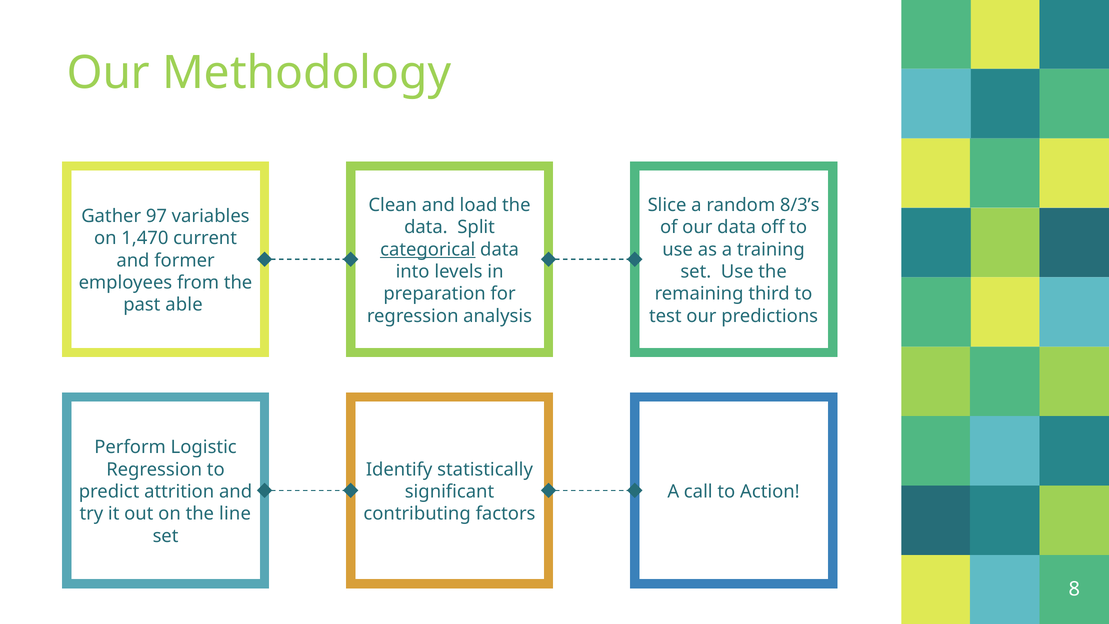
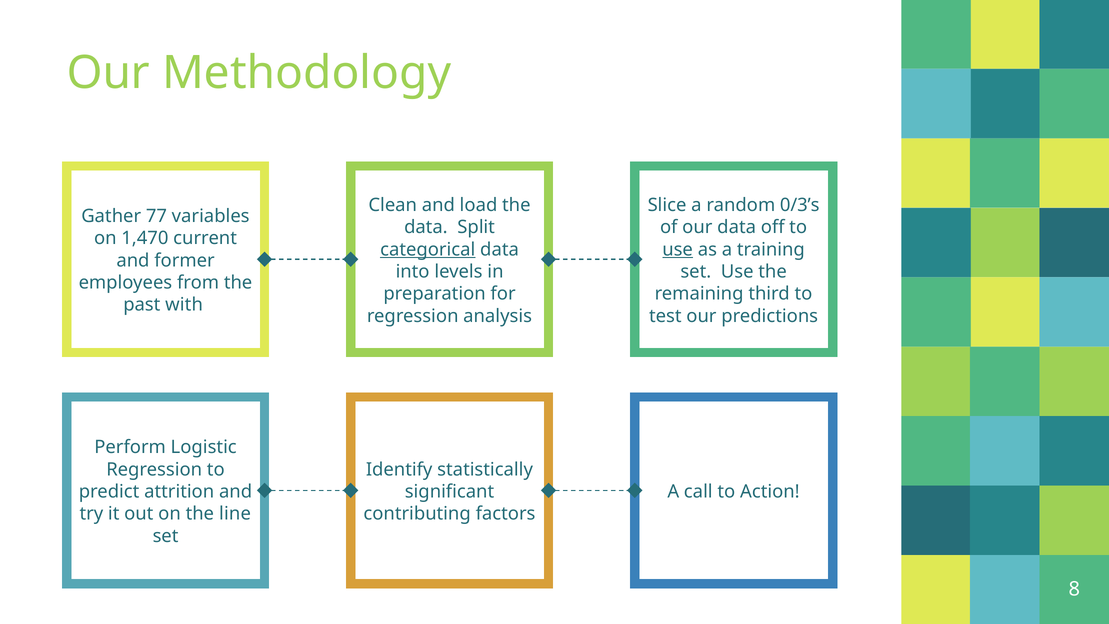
8/3’s: 8/3’s -> 0/3’s (800, 205)
97: 97 -> 77 (156, 216)
use underline: none -> present (678, 249)
able: able -> with (184, 305)
